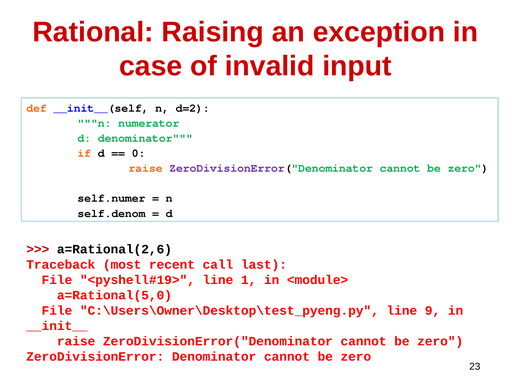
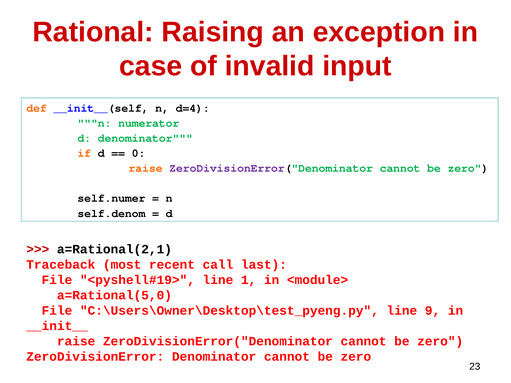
d=2: d=2 -> d=4 (193, 108)
a=Rational(2,6: a=Rational(2,6 -> a=Rational(2,1 (114, 250)
